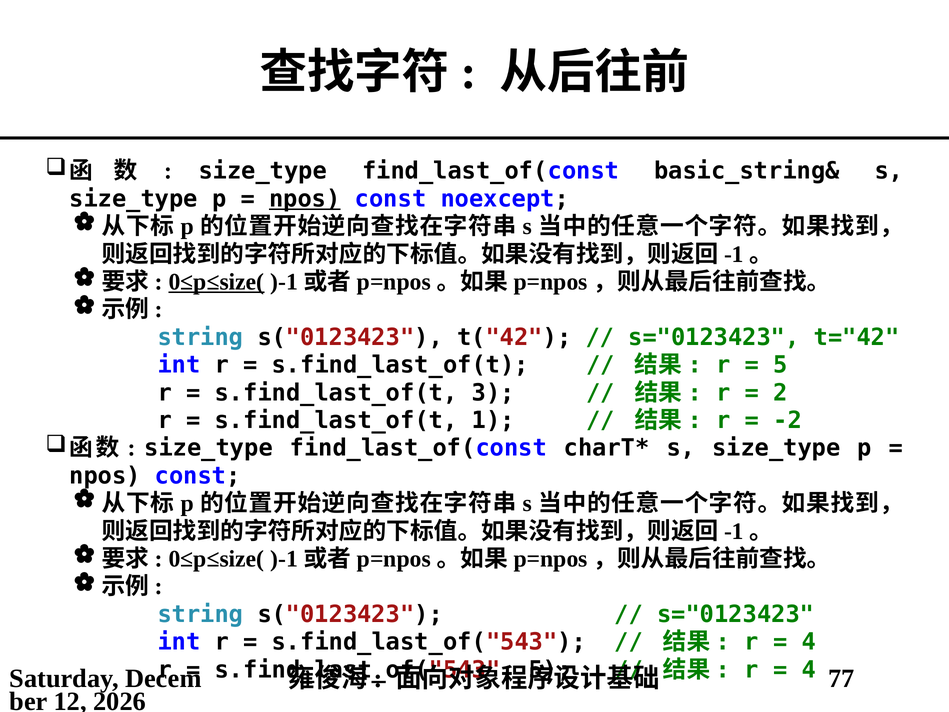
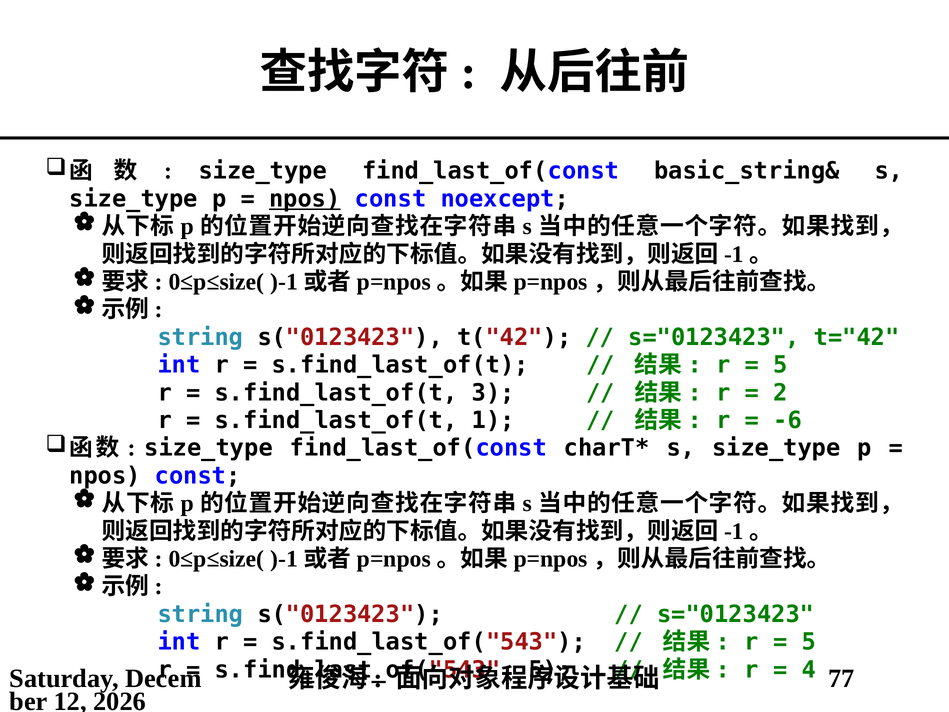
0≤p≤size( underline: present -> none (216, 282)
-2: -2 -> -6 (788, 420)
4: 4 -> 5 (809, 642)
